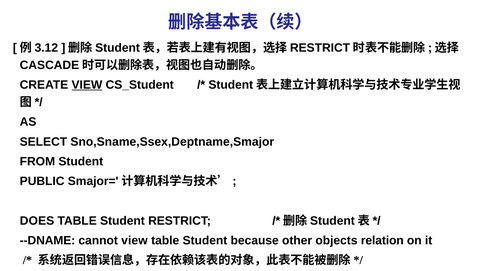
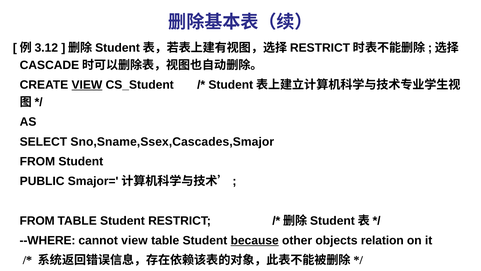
Sno,Sname,Ssex,Deptname,Smajor: Sno,Sname,Ssex,Deptname,Smajor -> Sno,Sname,Ssex,Cascades,Smajor (172, 142)
DOES: DOES -> FROM (37, 220)
--DNAME: --DNAME -> --WHERE (47, 240)
because underline: none -> present (255, 240)
